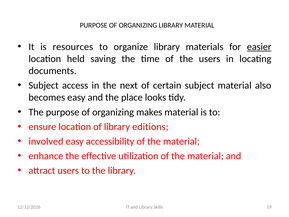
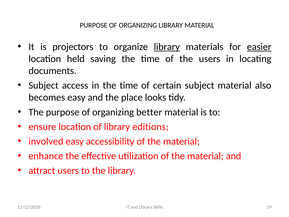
resources: resources -> projectors (73, 47)
library underline: none -> present (167, 47)
in the next: next -> time (129, 85)
makes: makes -> better (149, 112)
